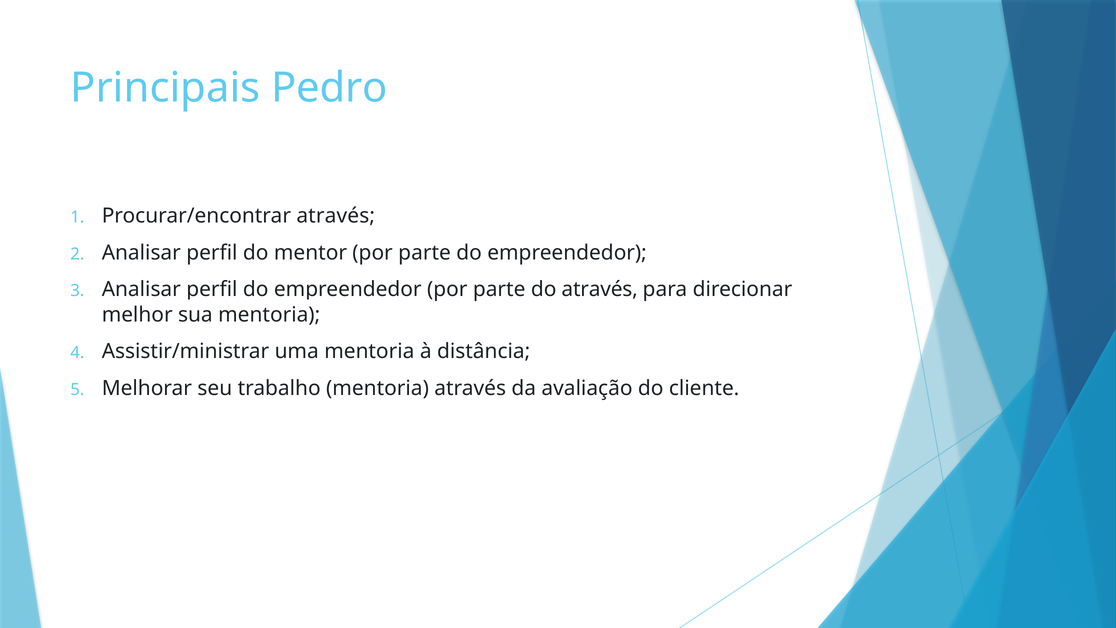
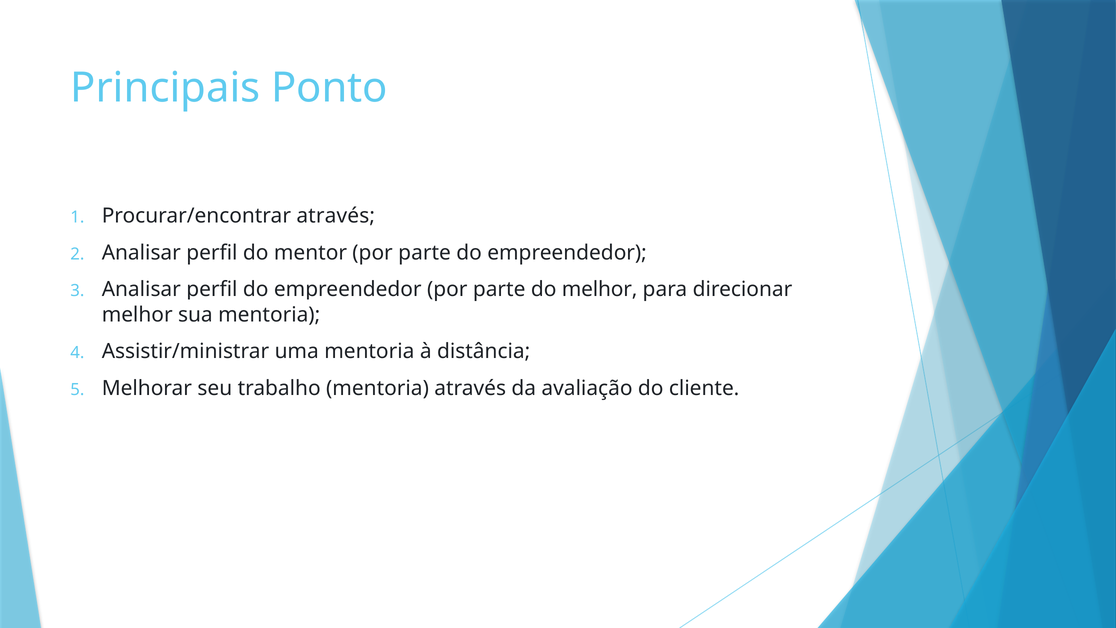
Pedro: Pedro -> Ponto (329, 88)
do através: através -> melhor (600, 289)
